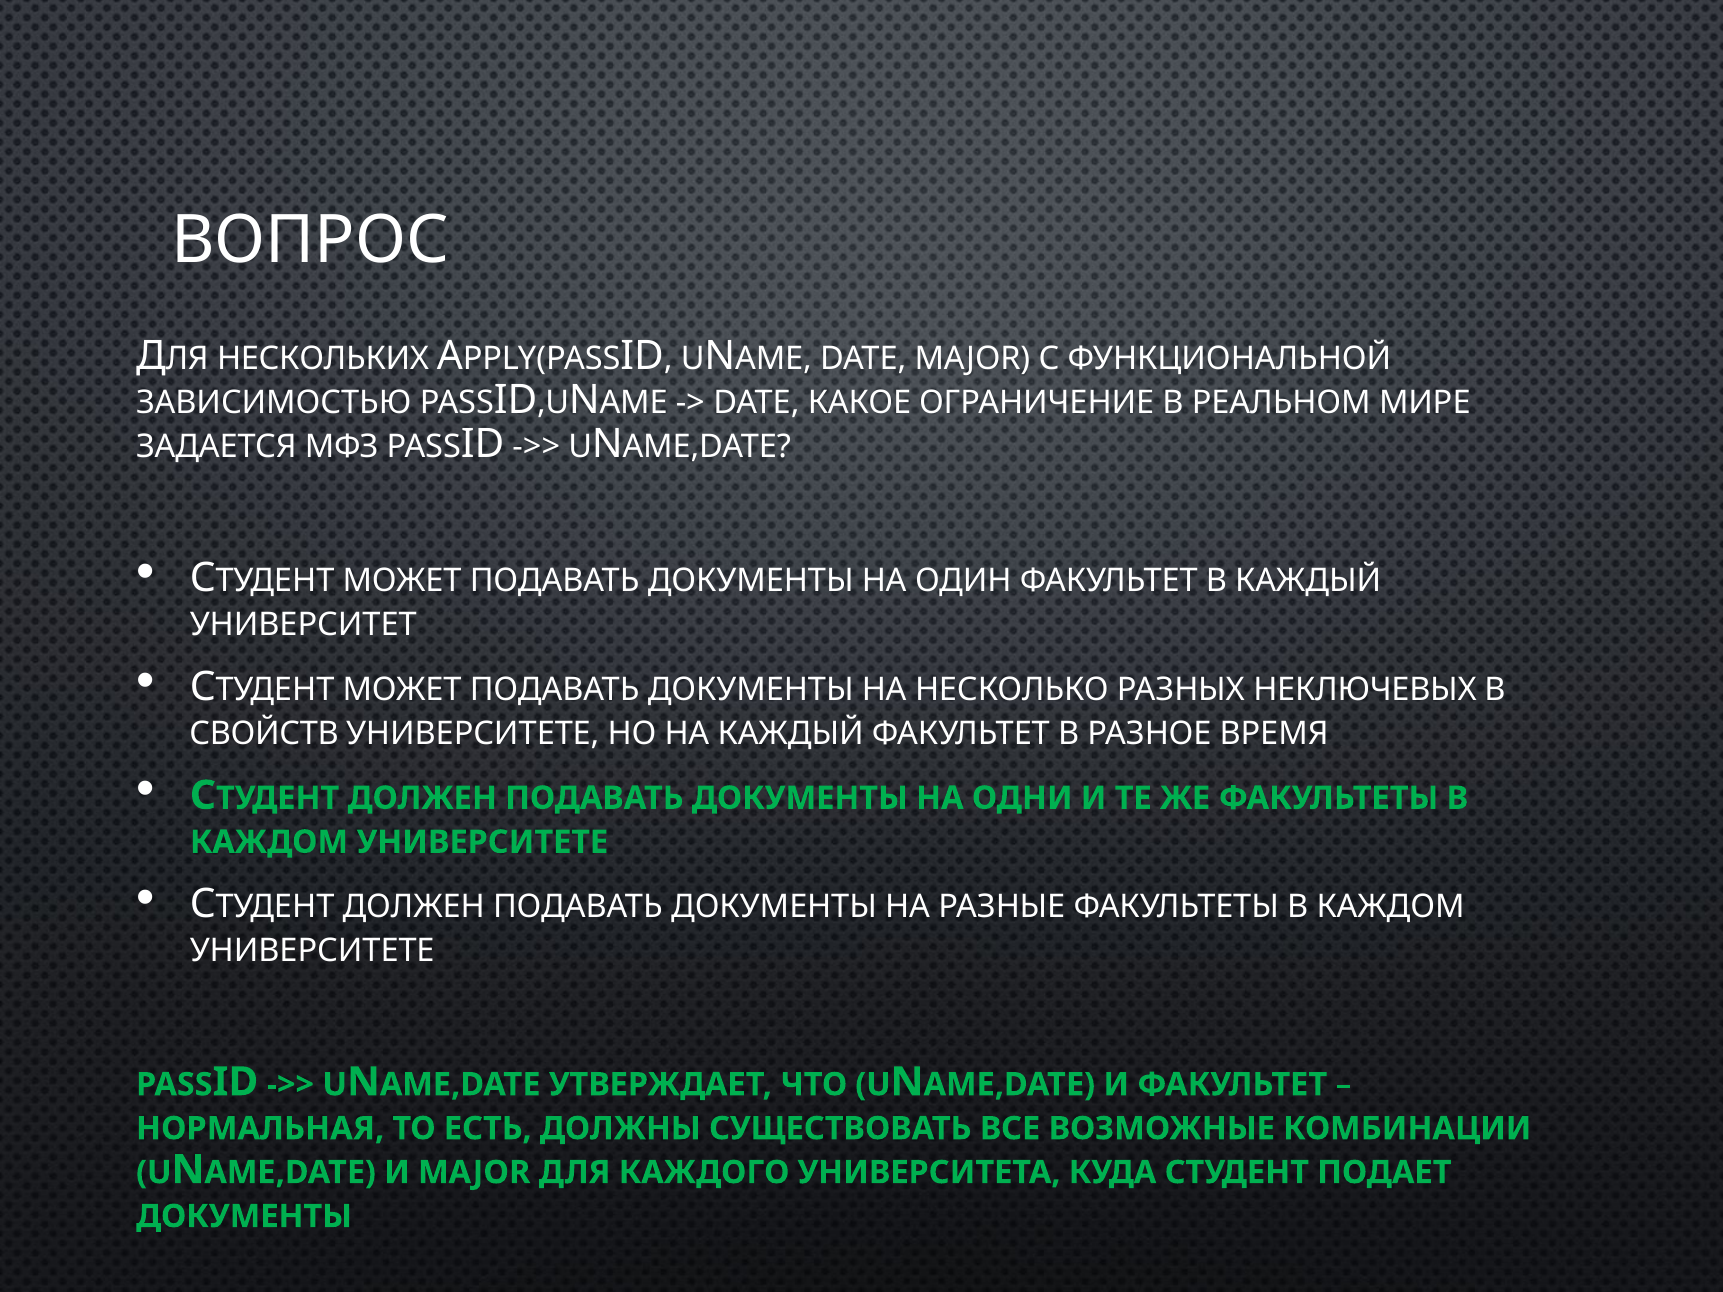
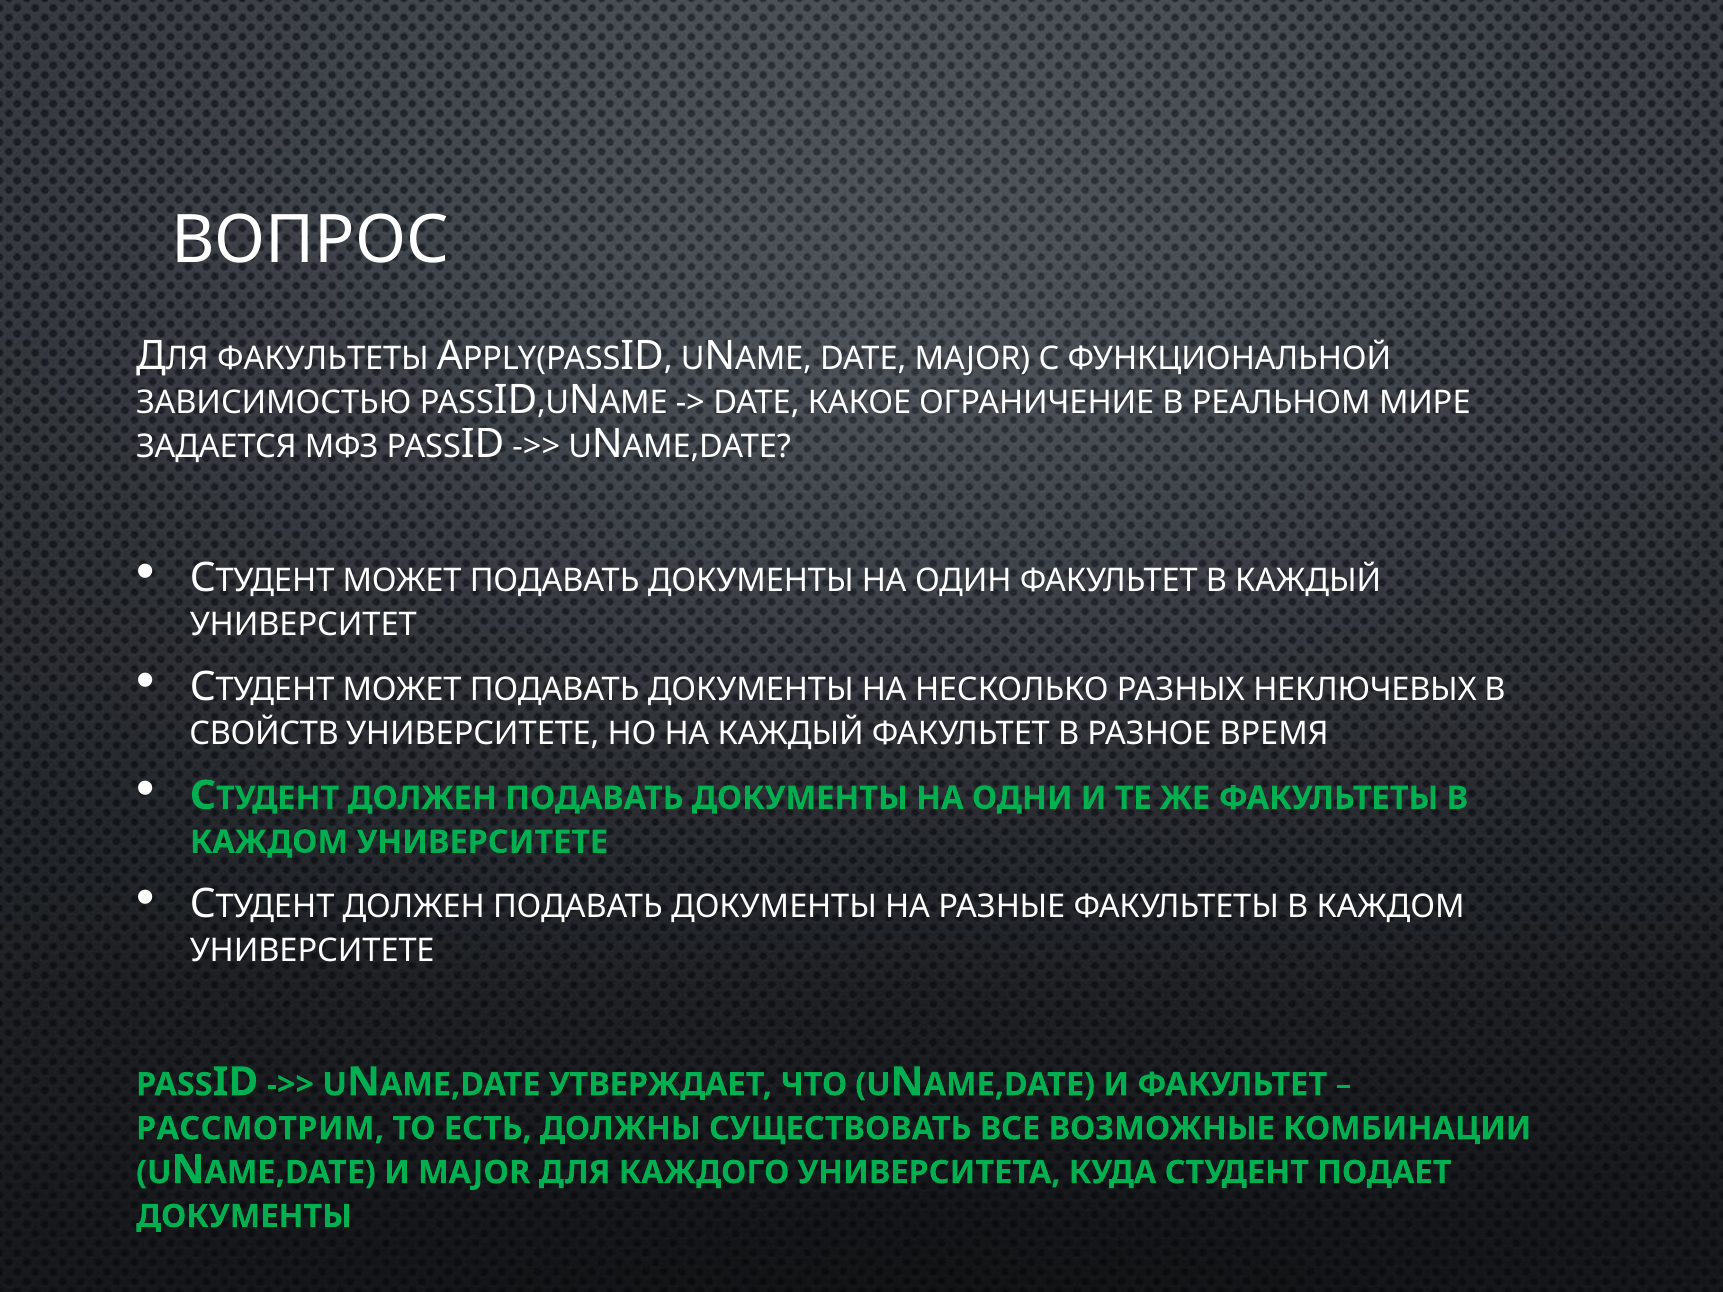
НЕСКОЛЬКИХ: НЕСКОЛЬКИХ -> ФАКУЛЬТЕТЫ (323, 359)
НОРМАЛЬНАЯ: НОРМАЛЬНАЯ -> РАССМОТРИМ (260, 1129)
